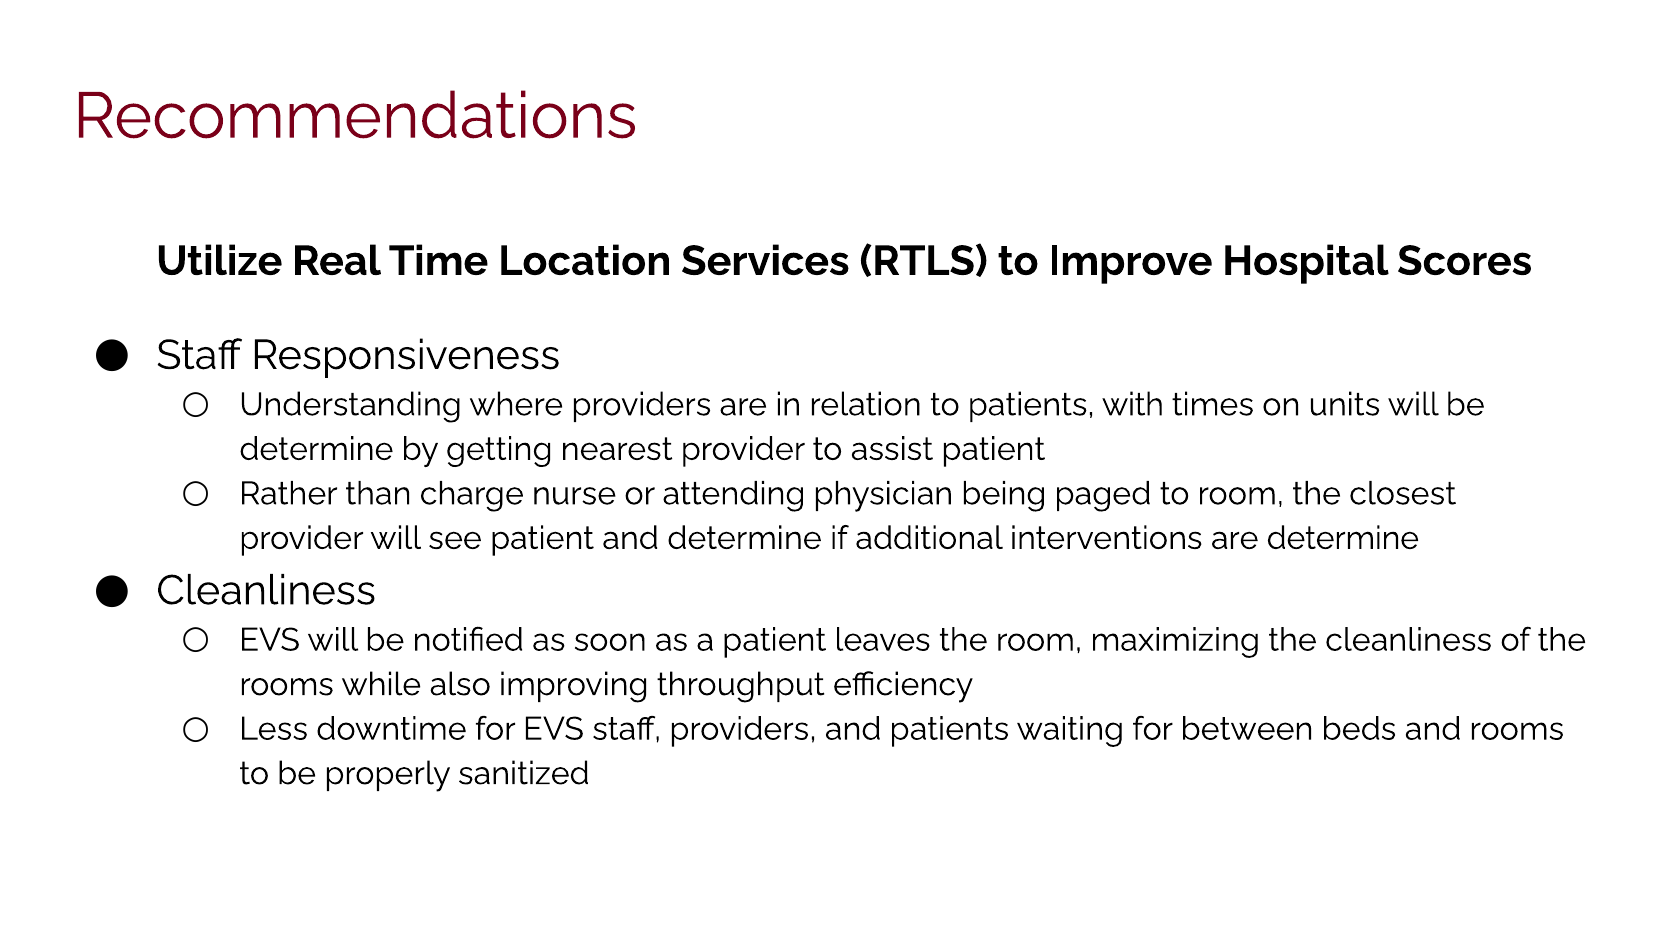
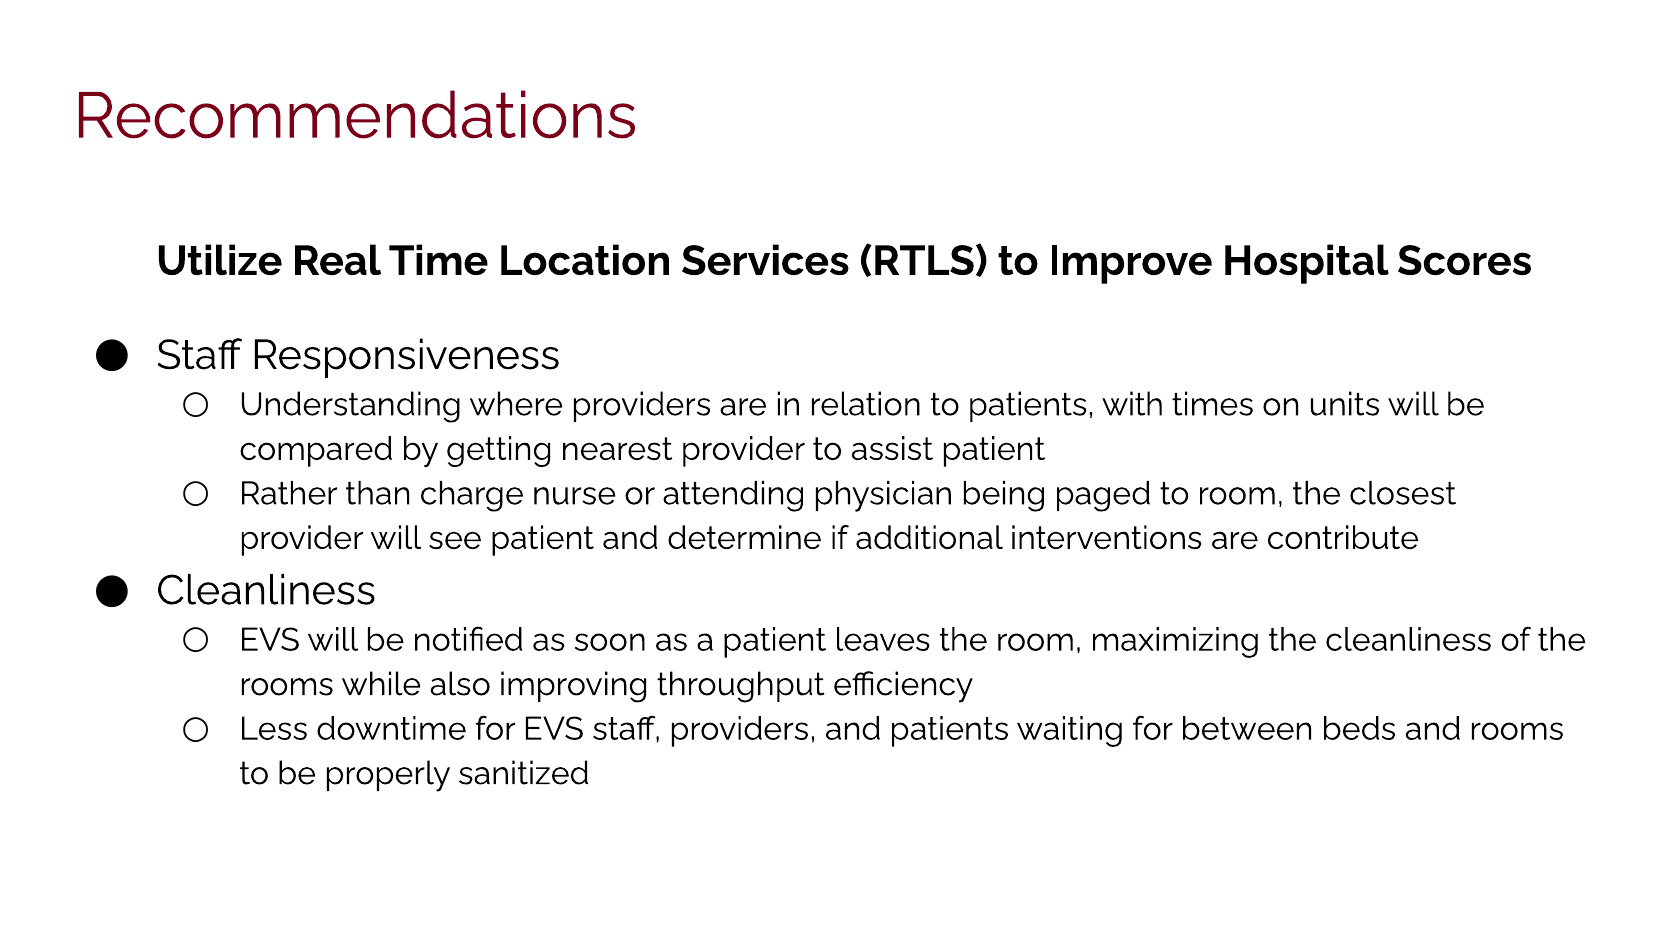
determine: determine -> compared (316, 449)
are determine: determine -> contribute (1343, 538)
